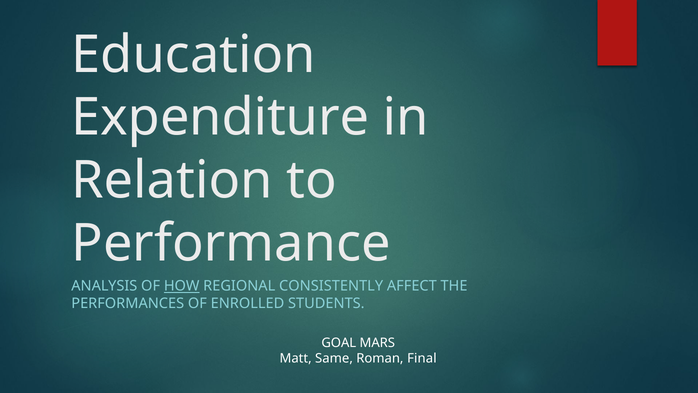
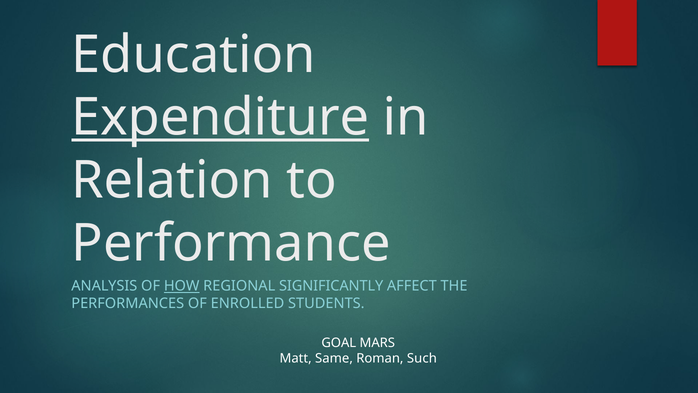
Expenditure underline: none -> present (220, 117)
CONSISTENTLY: CONSISTENTLY -> SIGNIFICANTLY (331, 286)
Final: Final -> Such (422, 358)
